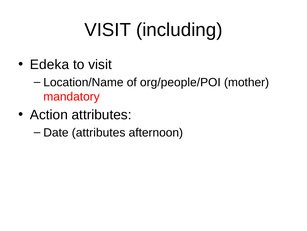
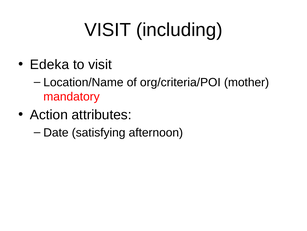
org/people/POI: org/people/POI -> org/criteria/POI (180, 82)
Date attributes: attributes -> satisfying (99, 132)
